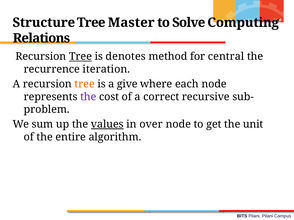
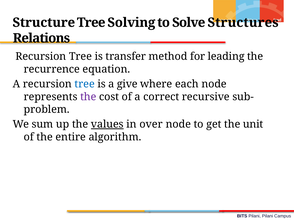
Master: Master -> Solving (131, 23)
Computing: Computing -> Structures (243, 23)
Tree underline: present -> none (80, 57)
denotes: denotes -> transfer (126, 57)
central: central -> leading (226, 57)
iteration: iteration -> equation (106, 69)
tree colour: orange -> blue (85, 84)
